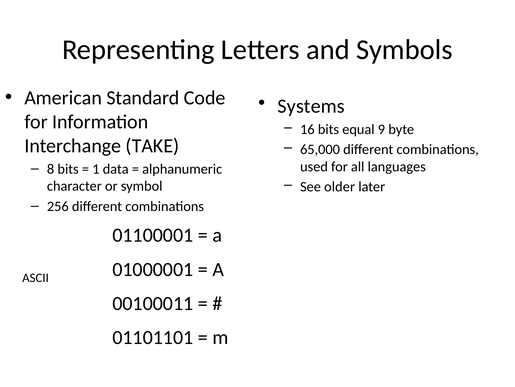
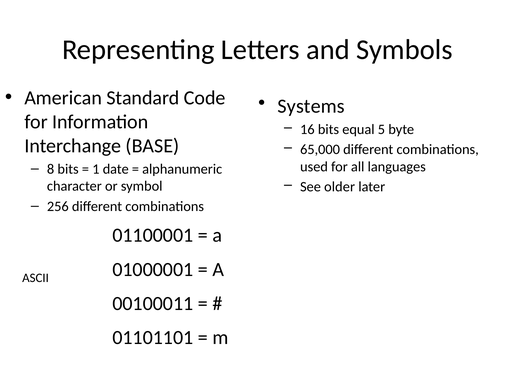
9: 9 -> 5 (381, 129)
TAKE: TAKE -> BASE (152, 146)
data: data -> date (116, 169)
